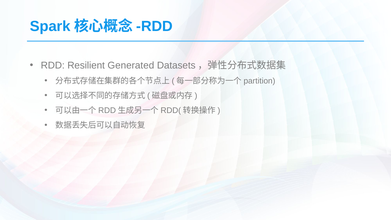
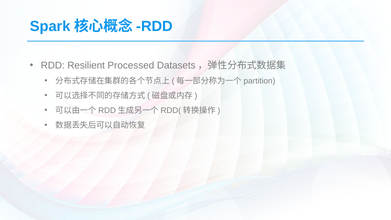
Generated: Generated -> Processed (131, 65)
